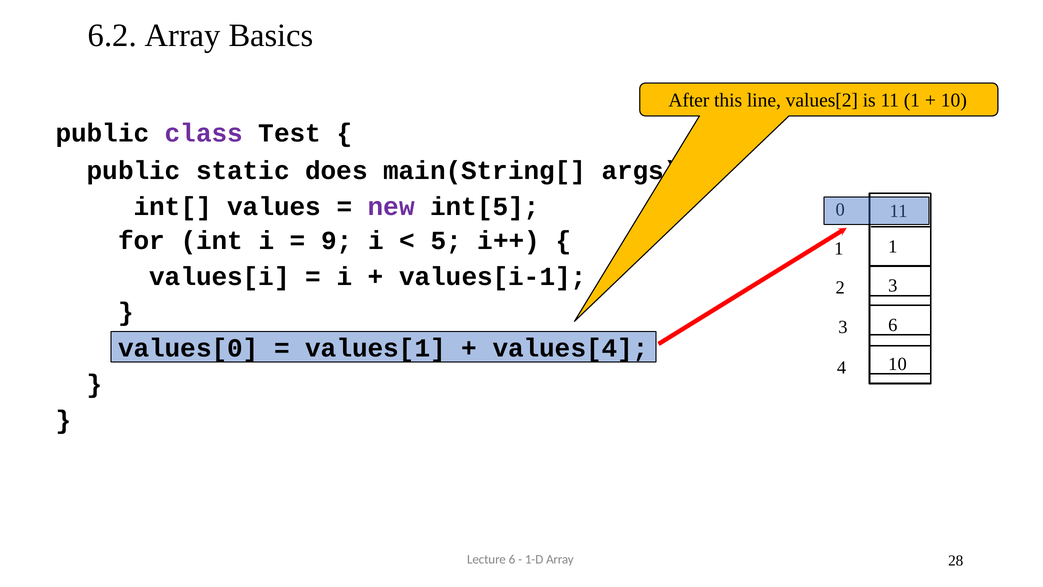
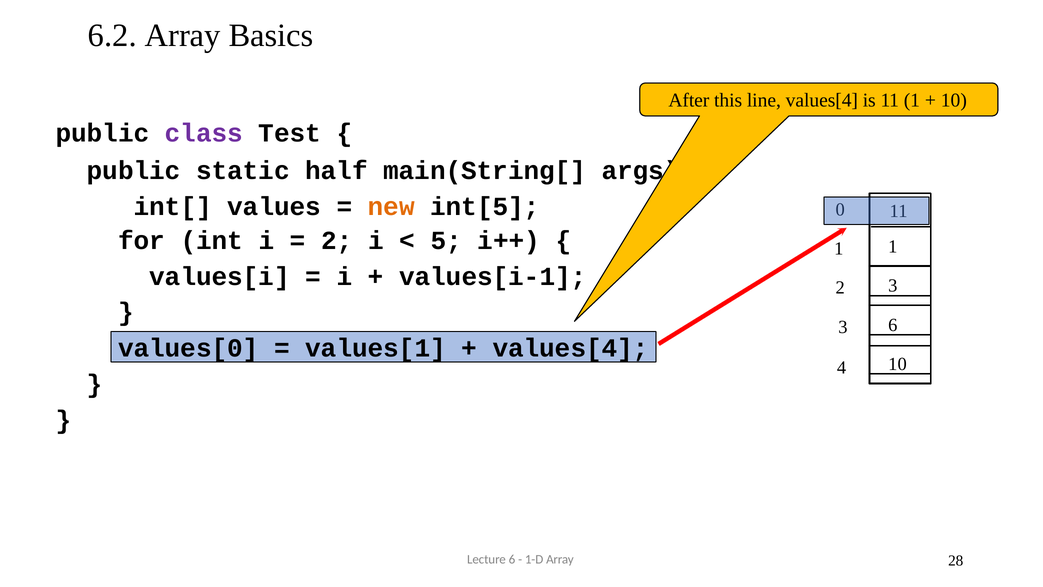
line values[2: values[2 -> values[4 (822, 100)
does: does -> half (337, 171)
new colour: purple -> orange (391, 207)
9: 9 -> 2 (337, 240)
